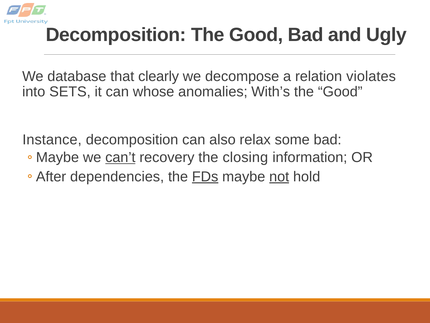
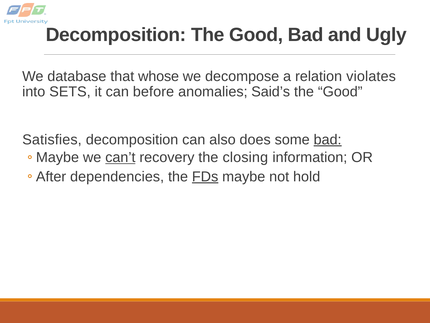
clearly: clearly -> whose (159, 76)
whose: whose -> before (154, 92)
With’s: With’s -> Said’s (271, 92)
Instance: Instance -> Satisfies (52, 139)
relax: relax -> does (255, 139)
bad underline: none -> present (328, 139)
not underline: present -> none (279, 176)
